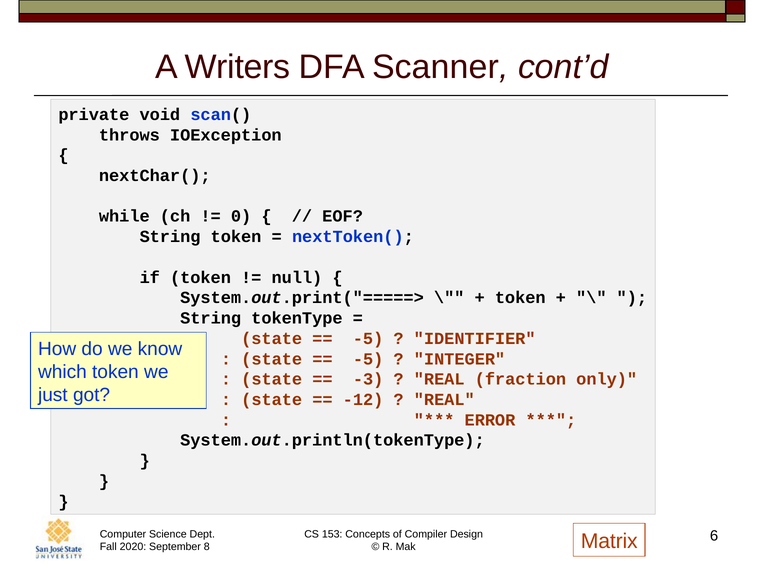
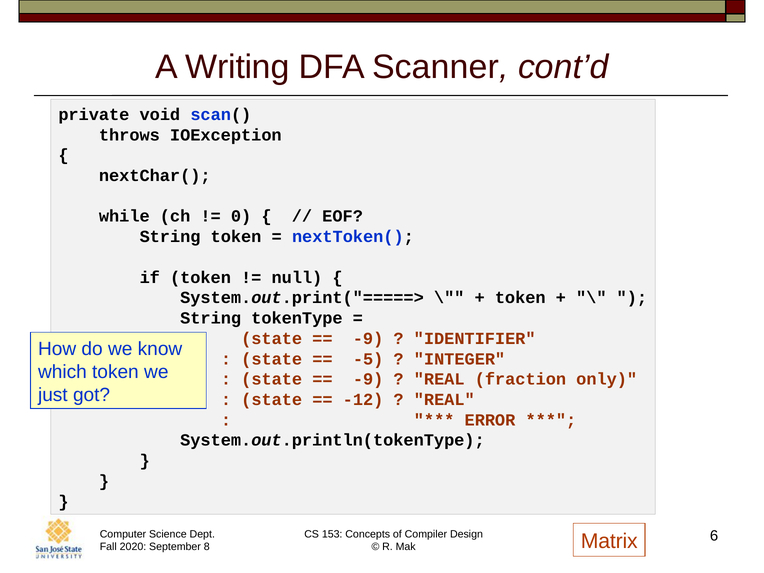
Writers: Writers -> Writing (237, 67)
-5: -5 -> -9 (368, 339)
-3: -3 -> -9 (368, 379)
